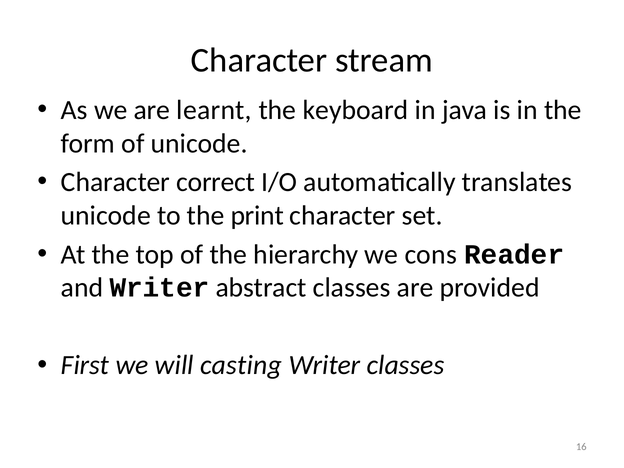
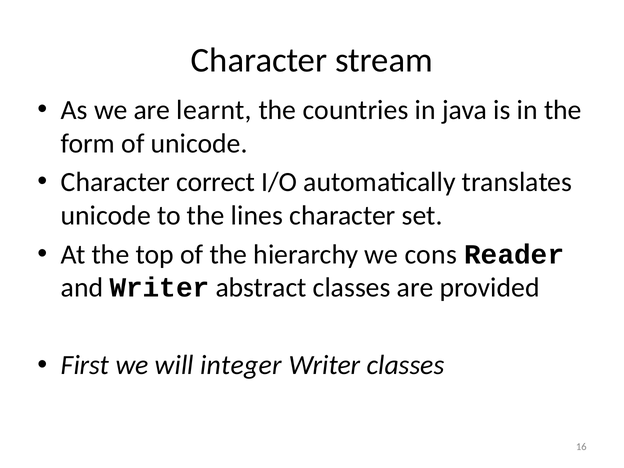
keyboard: keyboard -> countries (356, 110)
print: print -> lines (257, 216)
casting: casting -> integer (241, 365)
